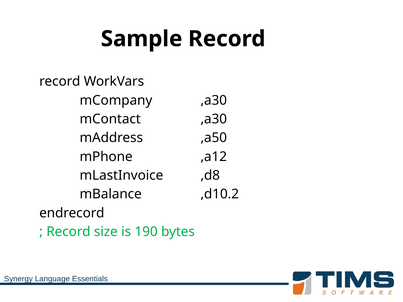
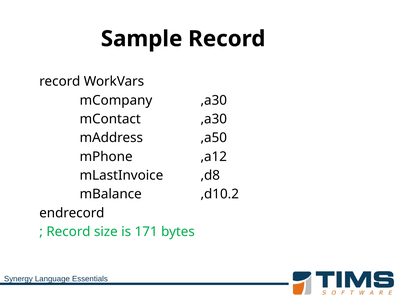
190: 190 -> 171 (146, 232)
